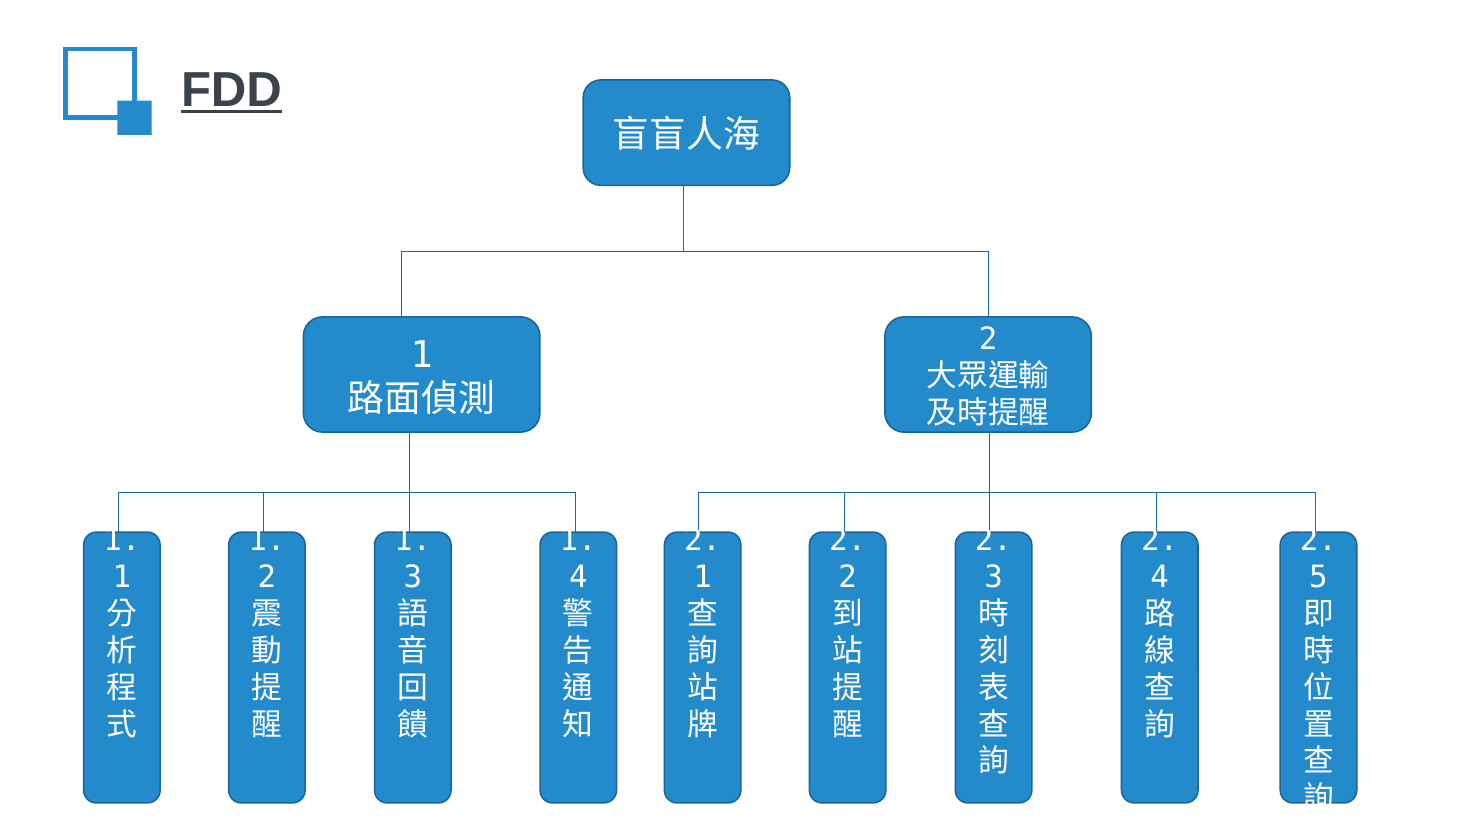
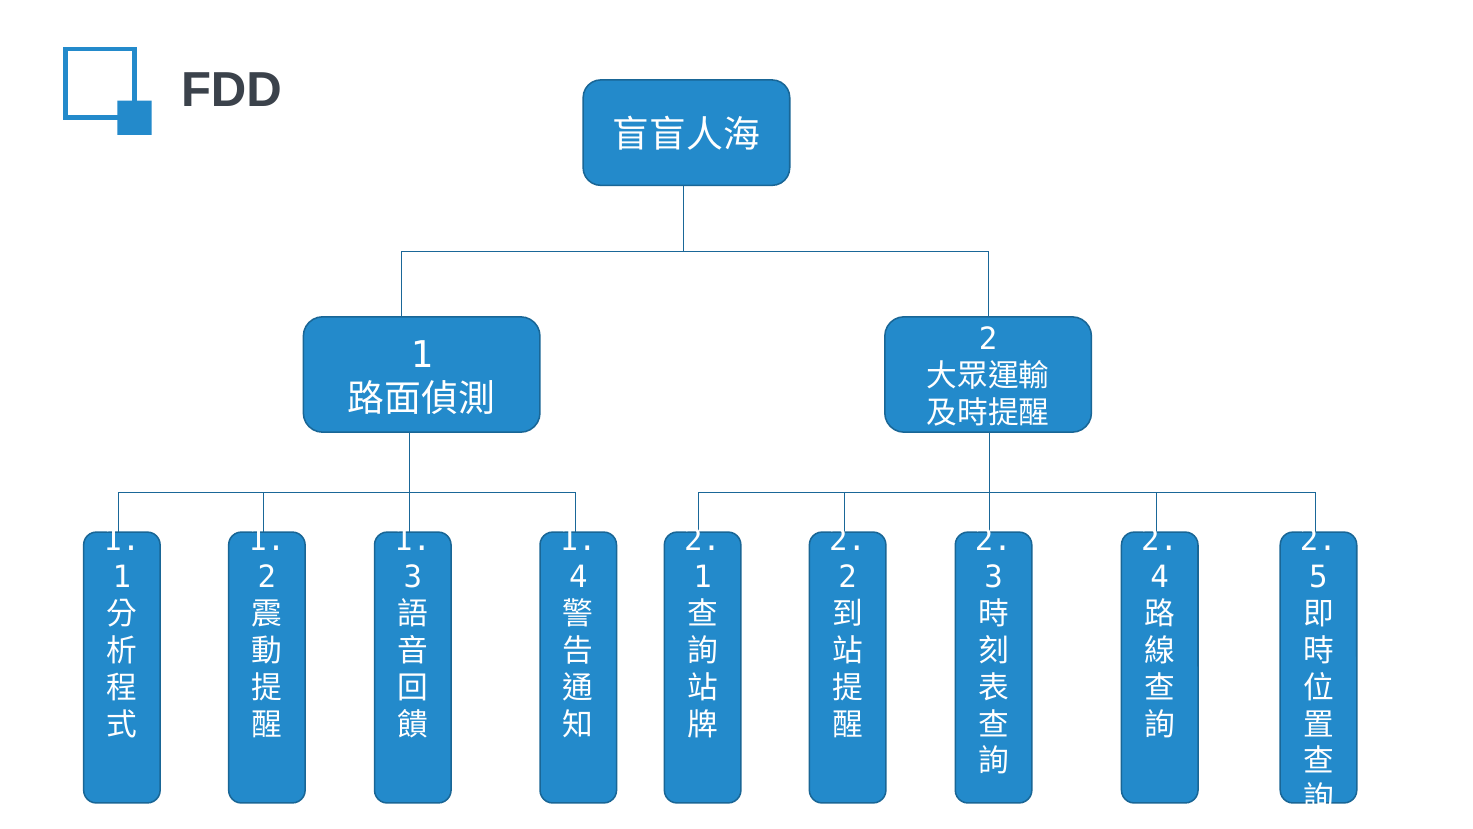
FDD underline: present -> none (231, 90)
